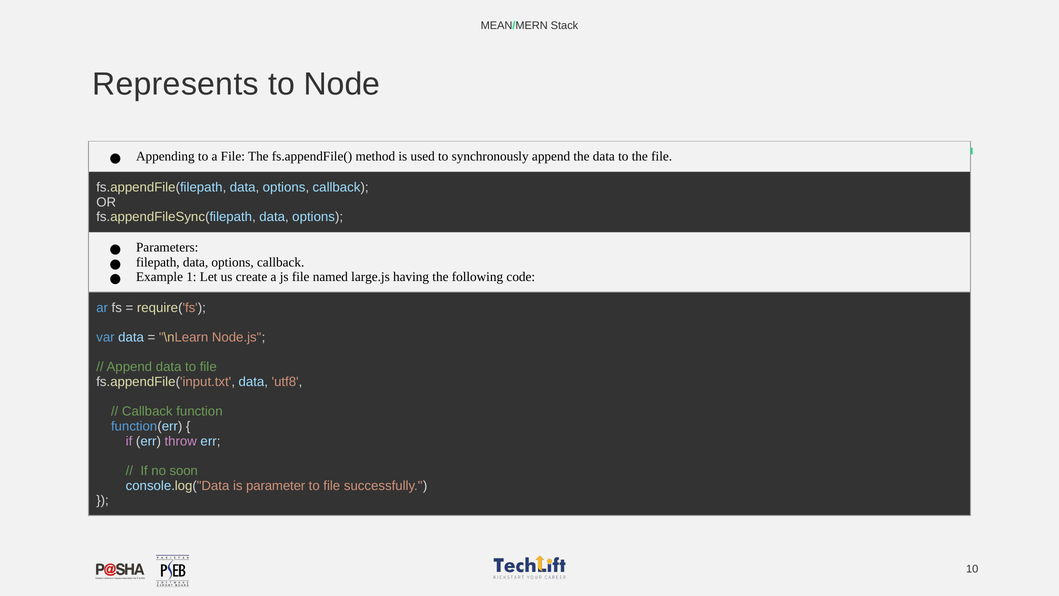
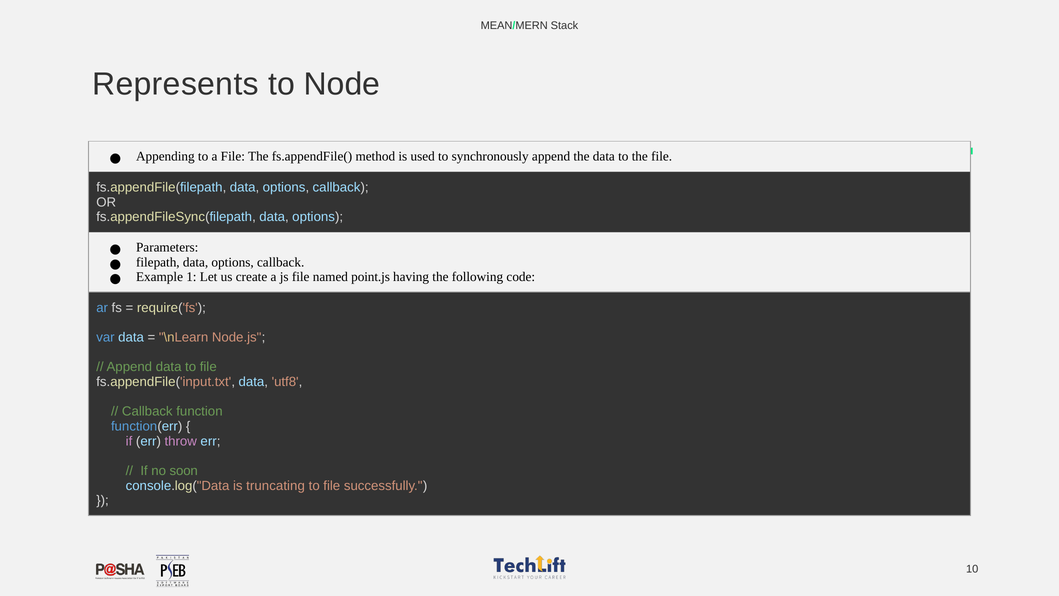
large.js: large.js -> point.js (371, 277)
parameter: parameter -> truncating (276, 485)
